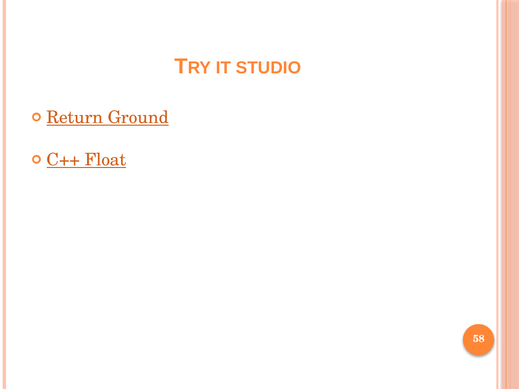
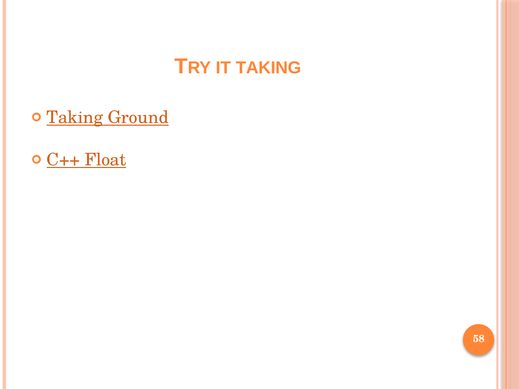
IT STUDIO: STUDIO -> TAKING (269, 68)
Return: Return -> Taking (75, 118)
